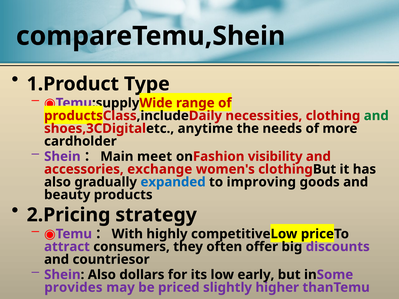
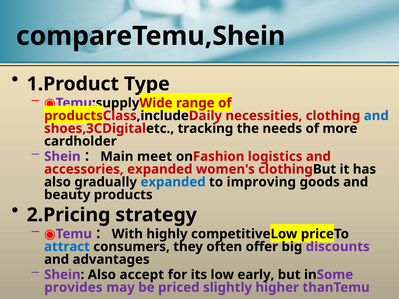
and colour: green -> blue (376, 116)
anytime: anytime -> tracking (205, 129)
visibility: visibility -> logistics (275, 157)
accessories exchange: exchange -> expanded (160, 169)
attract colour: purple -> blue (67, 247)
countriesor: countriesor -> advantages (111, 260)
dollars: dollars -> accept (142, 275)
